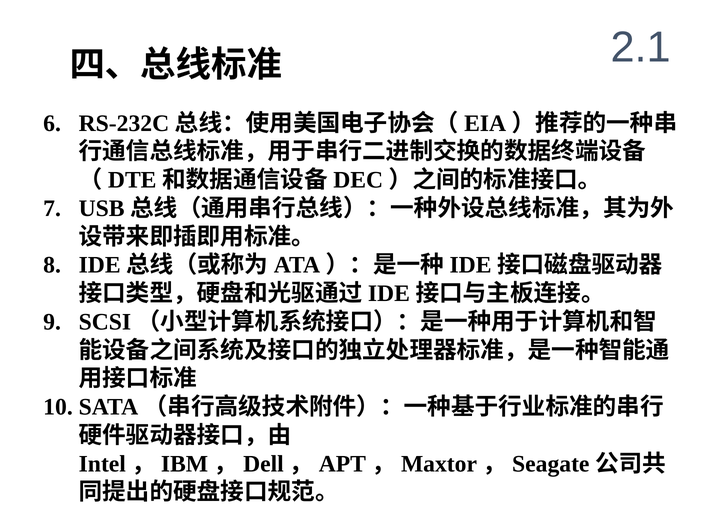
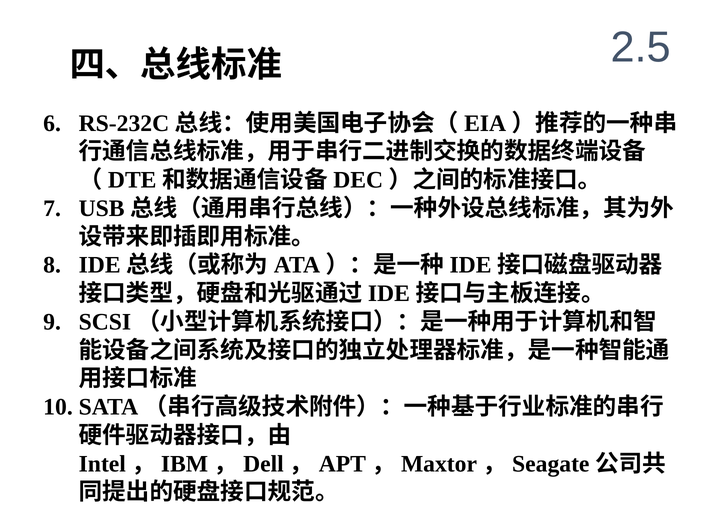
2.1: 2.1 -> 2.5 (641, 47)
